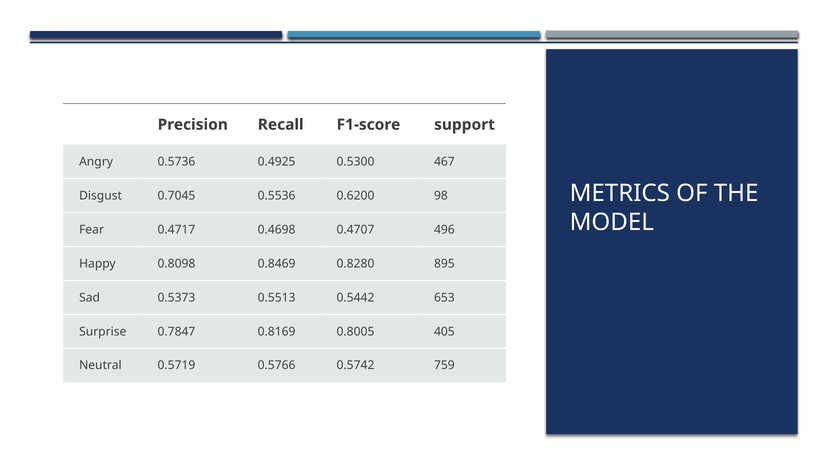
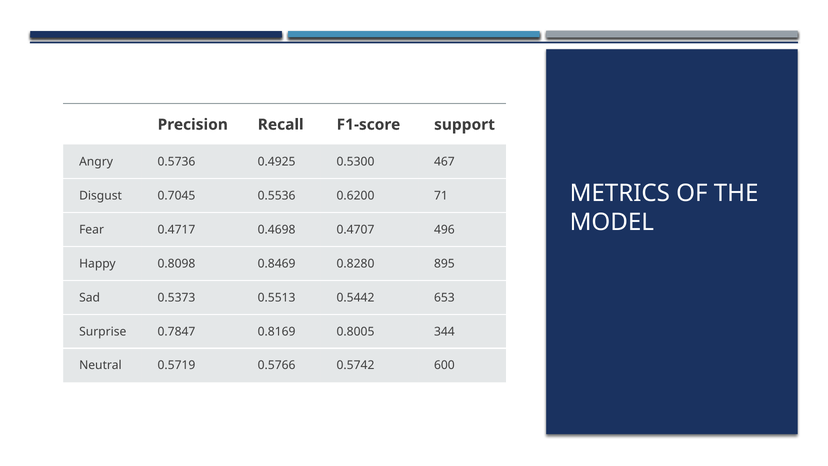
98: 98 -> 71 (441, 196)
405: 405 -> 344 (444, 331)
759: 759 -> 600 (444, 365)
